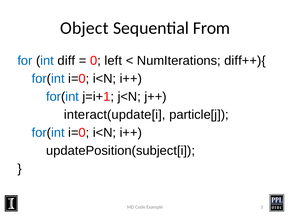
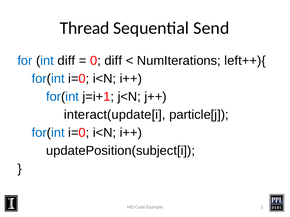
Object: Object -> Thread (85, 28)
From: From -> Send (211, 28)
0 left: left -> diff (113, 61)
diff++){: diff++){ -> left++){ (245, 61)
